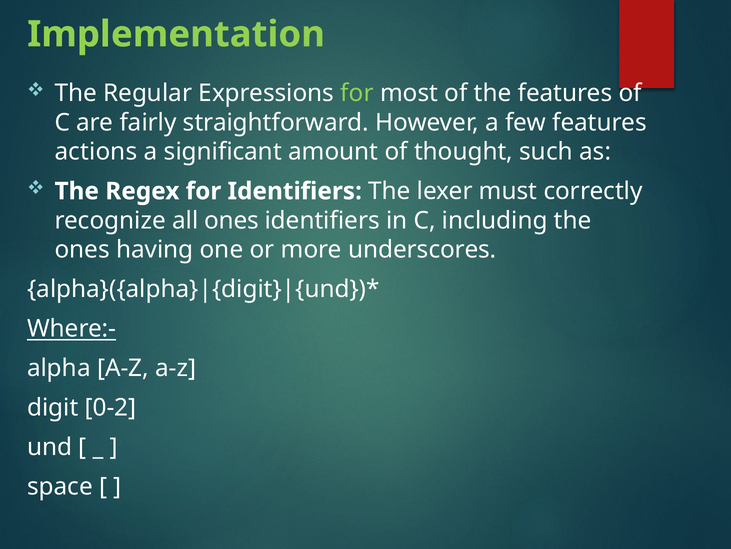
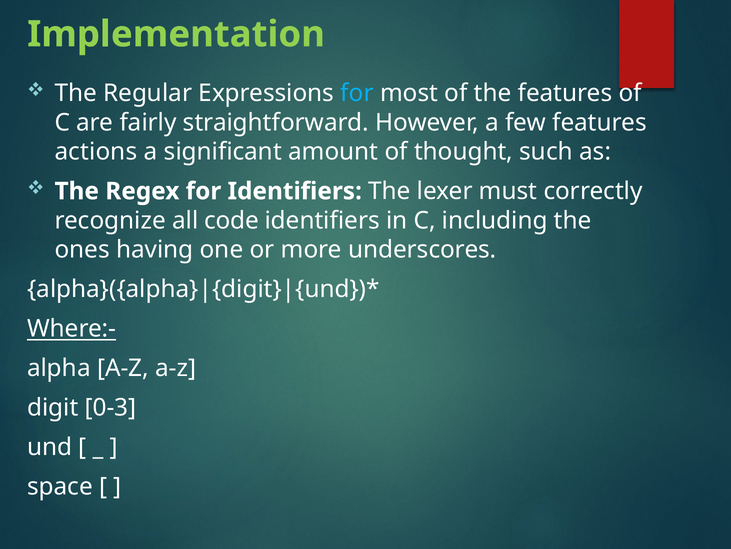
for colour: light green -> light blue (357, 93)
all ones: ones -> code (232, 220)
0-2: 0-2 -> 0-3 (111, 407)
